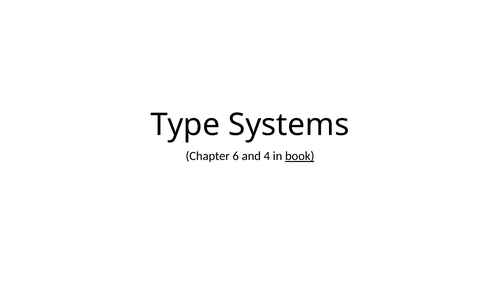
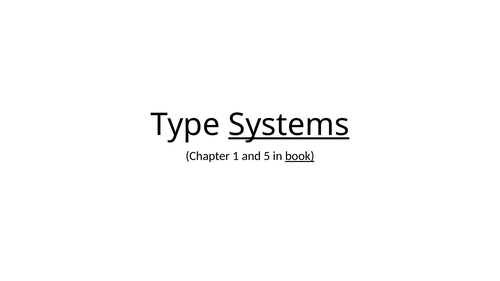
Systems underline: none -> present (289, 125)
6: 6 -> 1 (236, 156)
4: 4 -> 5 (267, 156)
